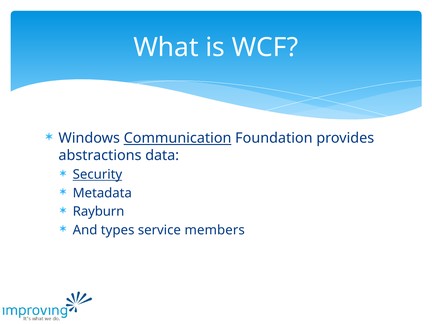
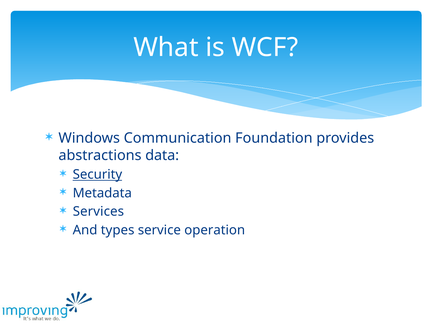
Communication underline: present -> none (178, 138)
Rayburn: Rayburn -> Services (98, 212)
members: members -> operation (215, 230)
